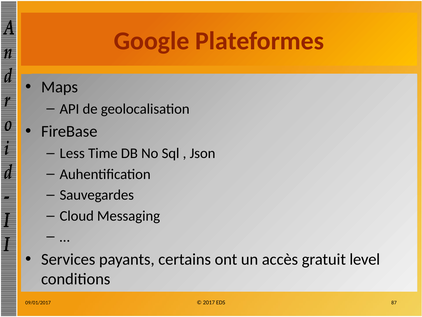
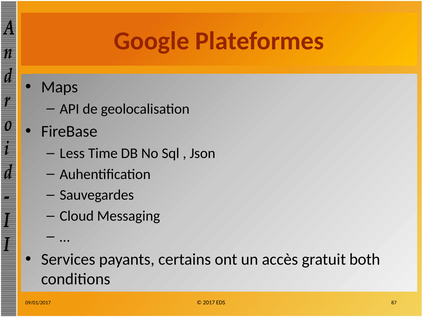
level: level -> both (365, 259)
